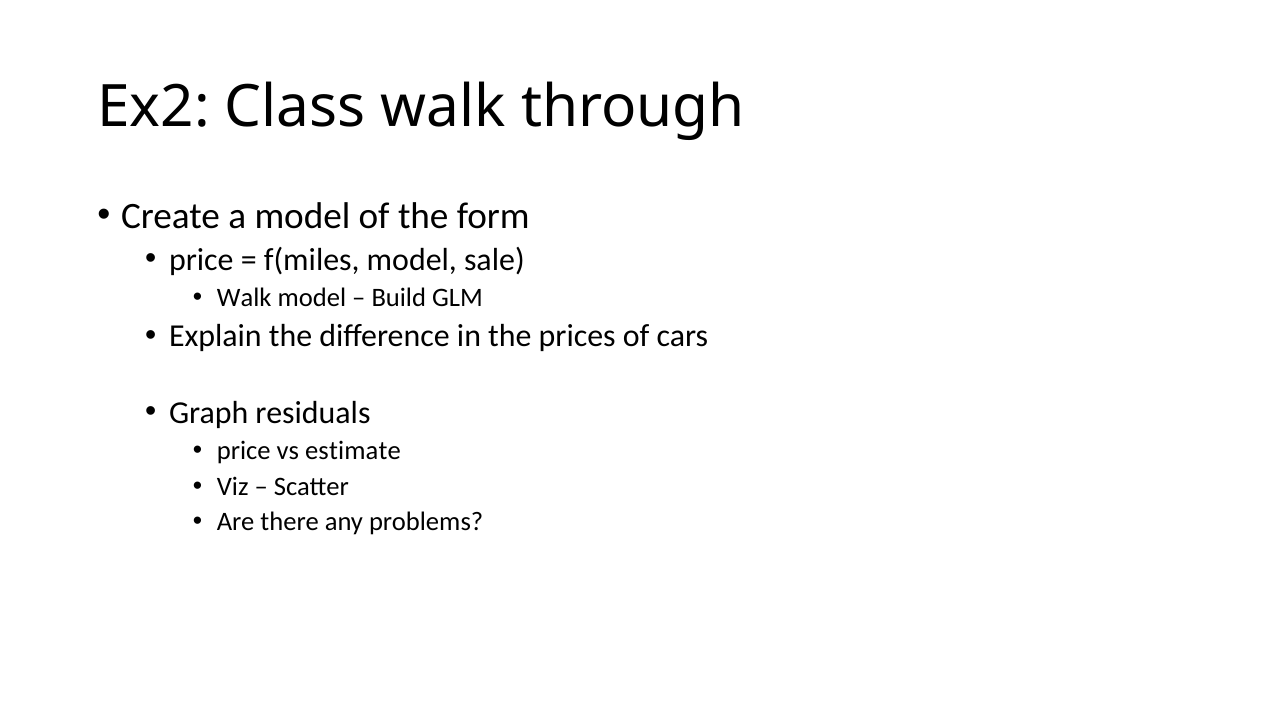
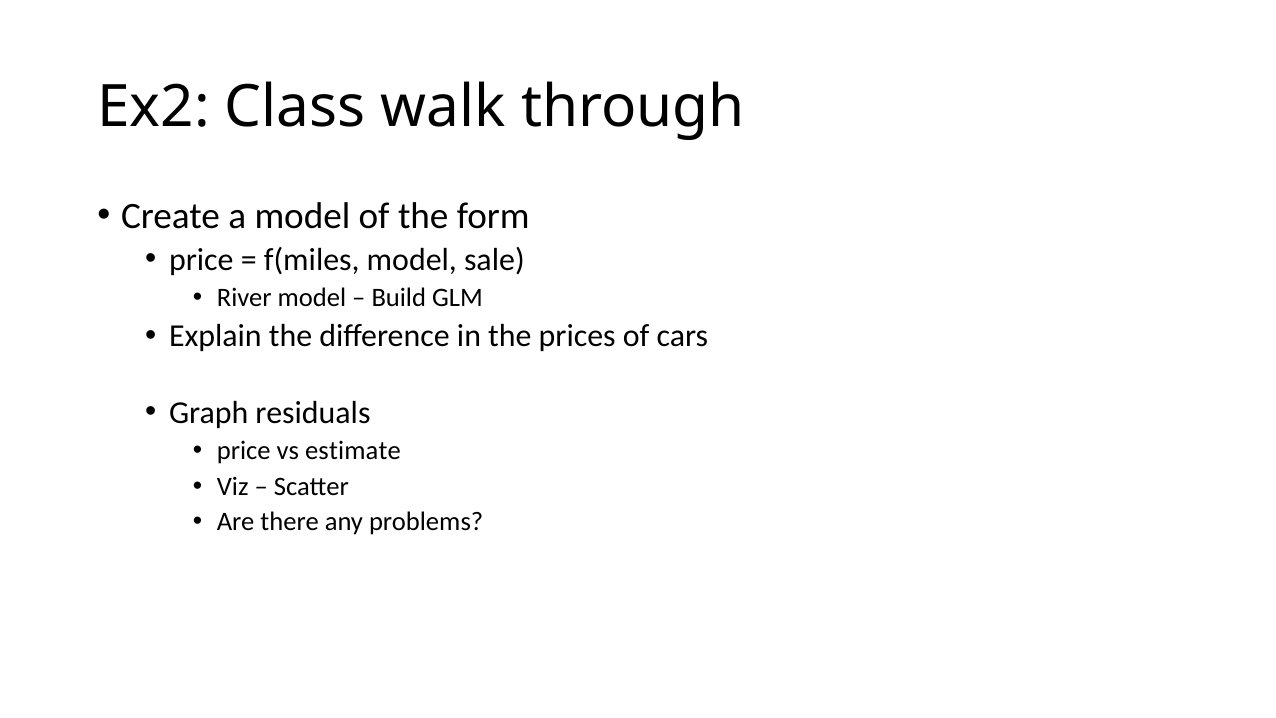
Walk: Walk -> River (244, 298)
